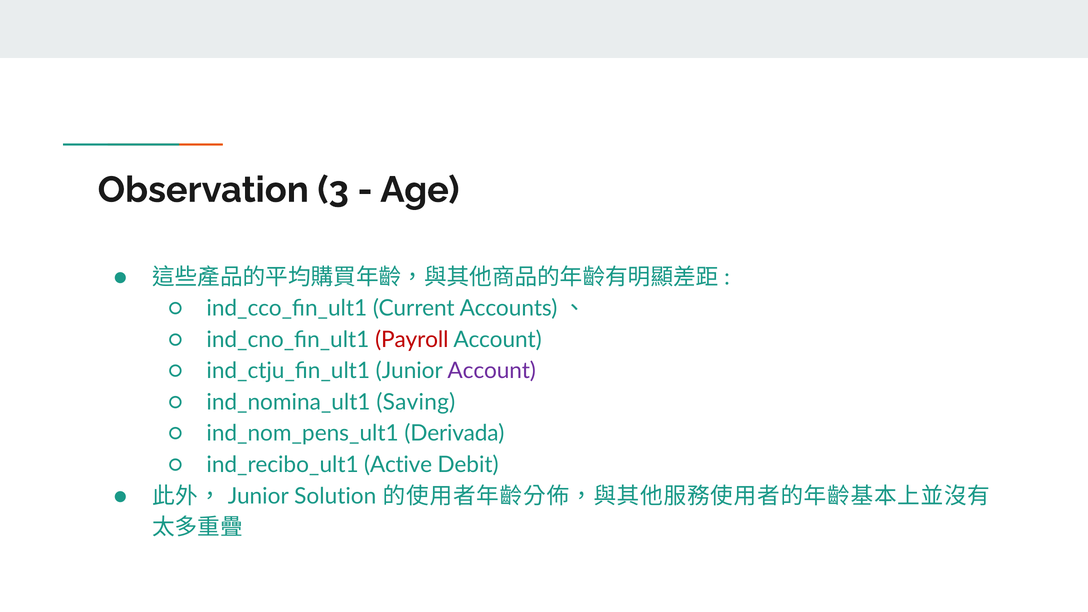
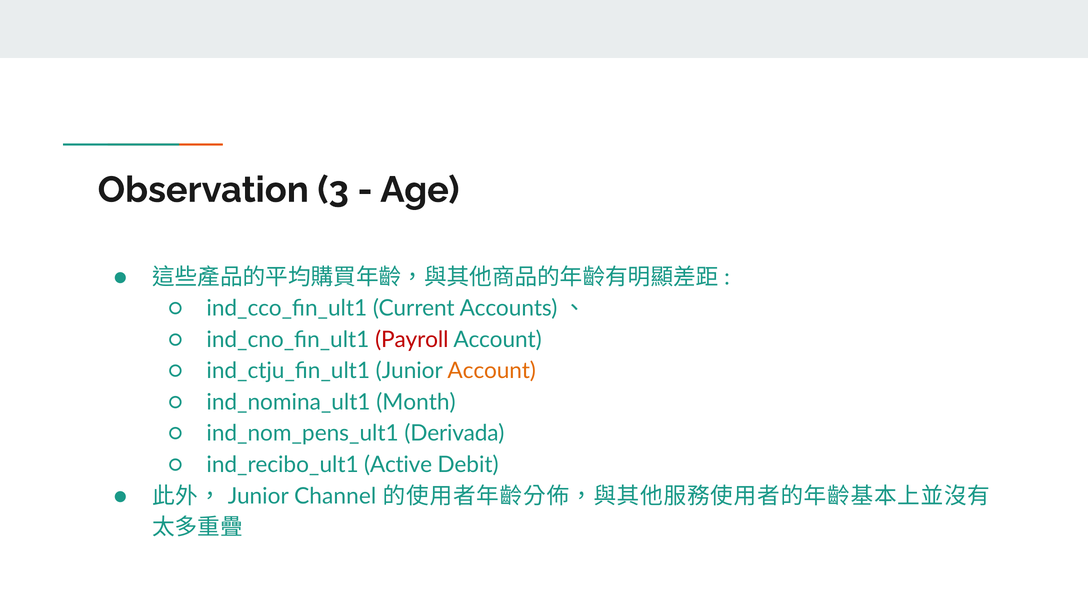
Account colour: purple -> orange (492, 371)
Saving: Saving -> Month (416, 402)
Solution: Solution -> Channel (335, 496)
